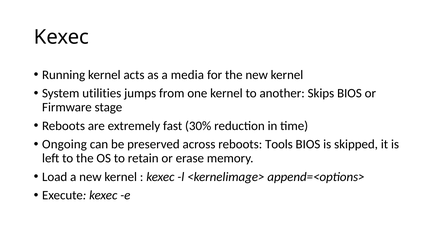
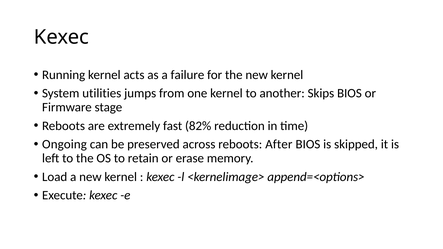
media: media -> failure (187, 75)
30%: 30% -> 82% (198, 126)
Tools: Tools -> After (279, 144)
